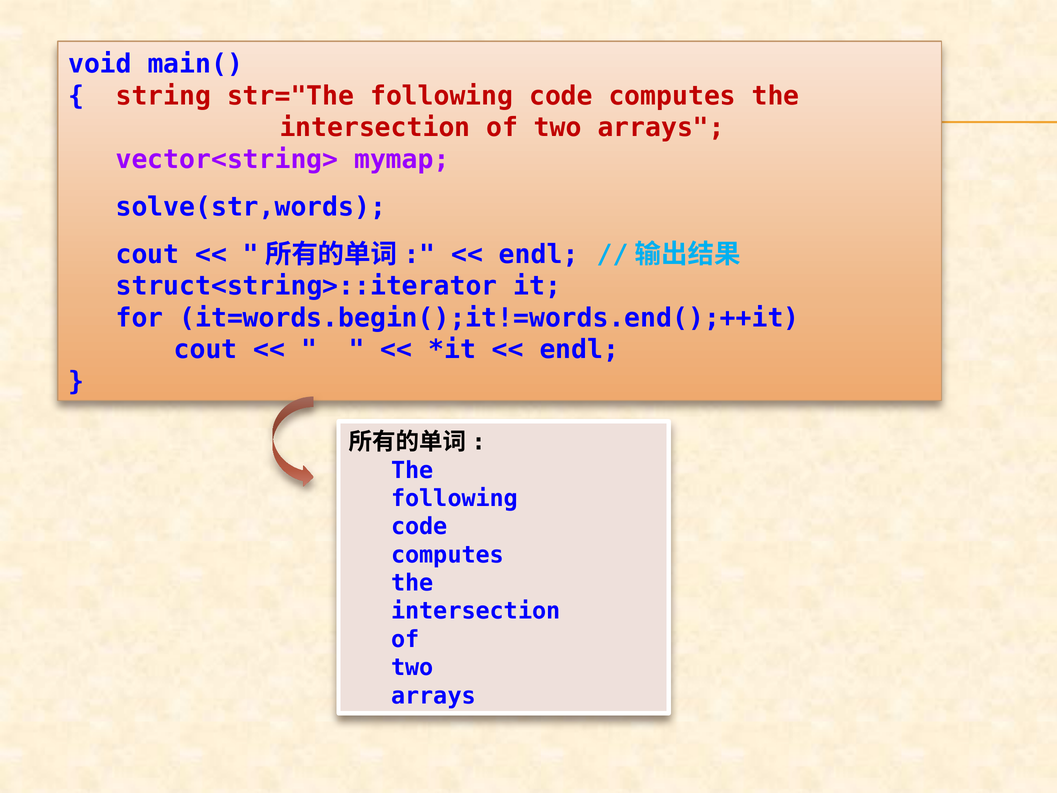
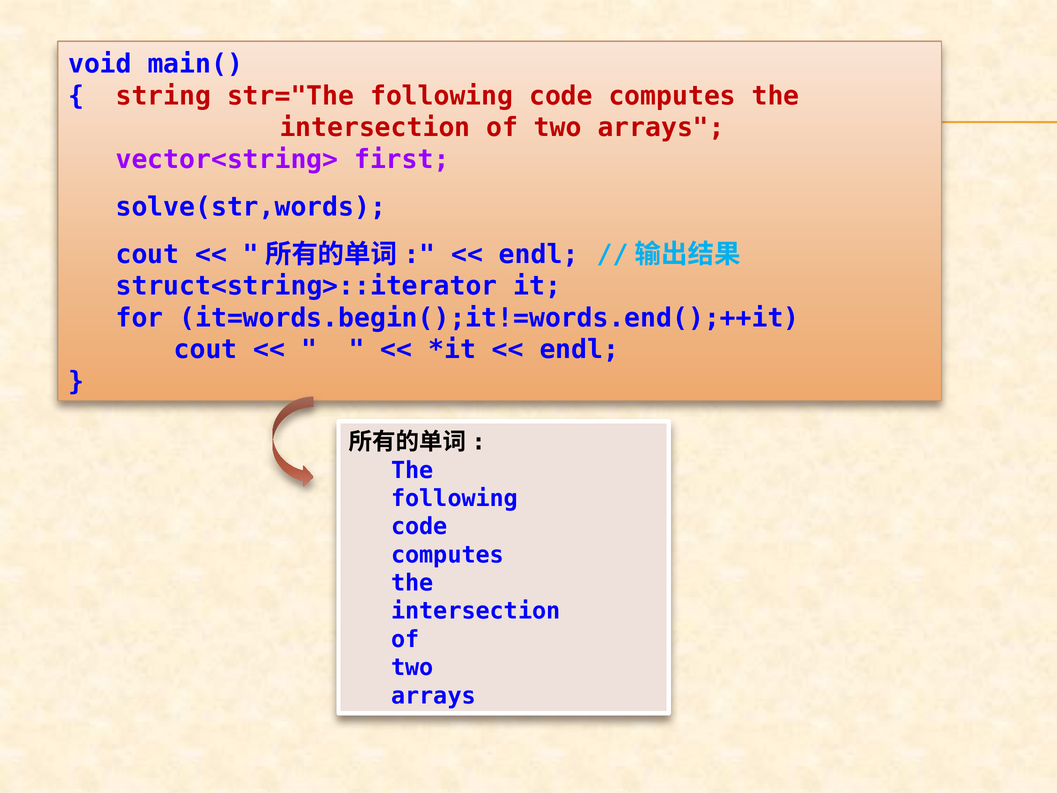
mymap: mymap -> first (402, 159)
